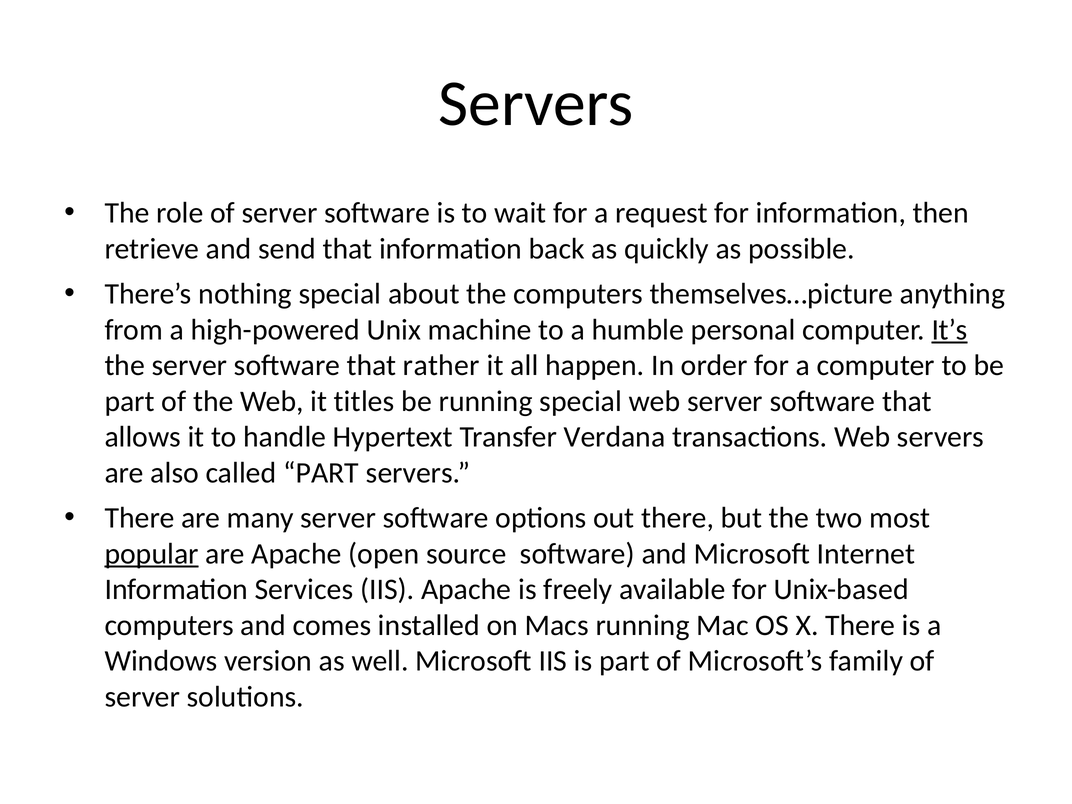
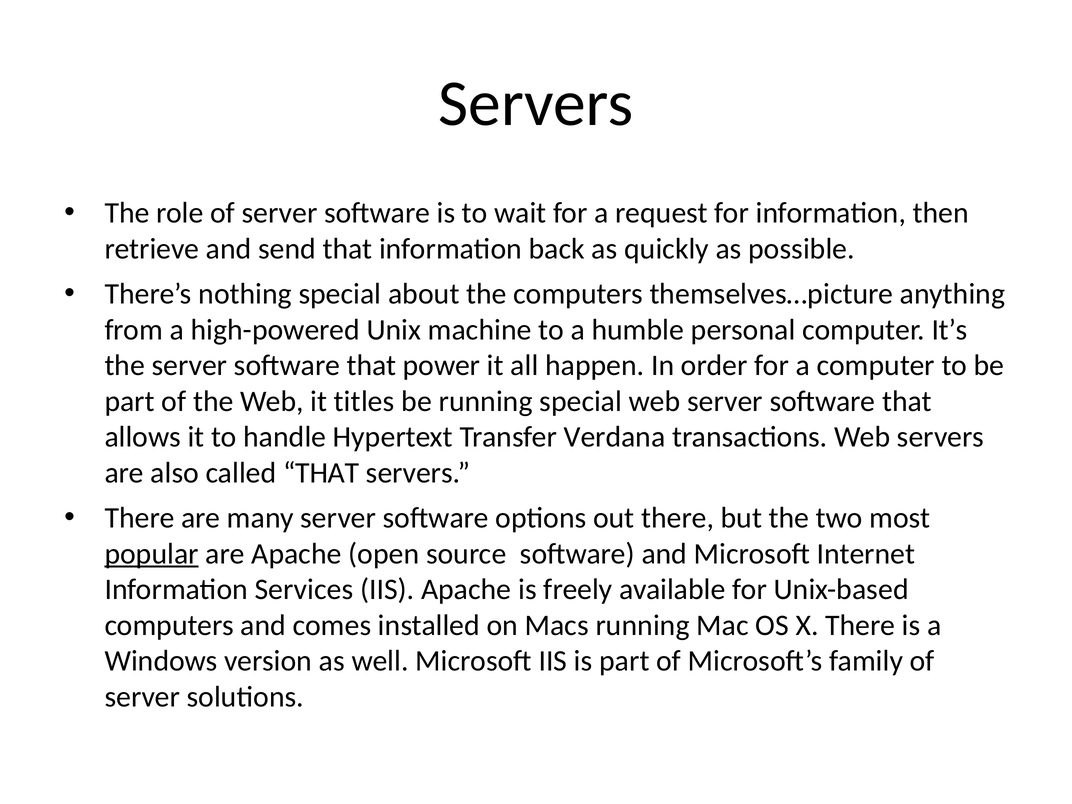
It’s underline: present -> none (950, 330)
rather: rather -> power (442, 365)
called PART: PART -> THAT (321, 473)
